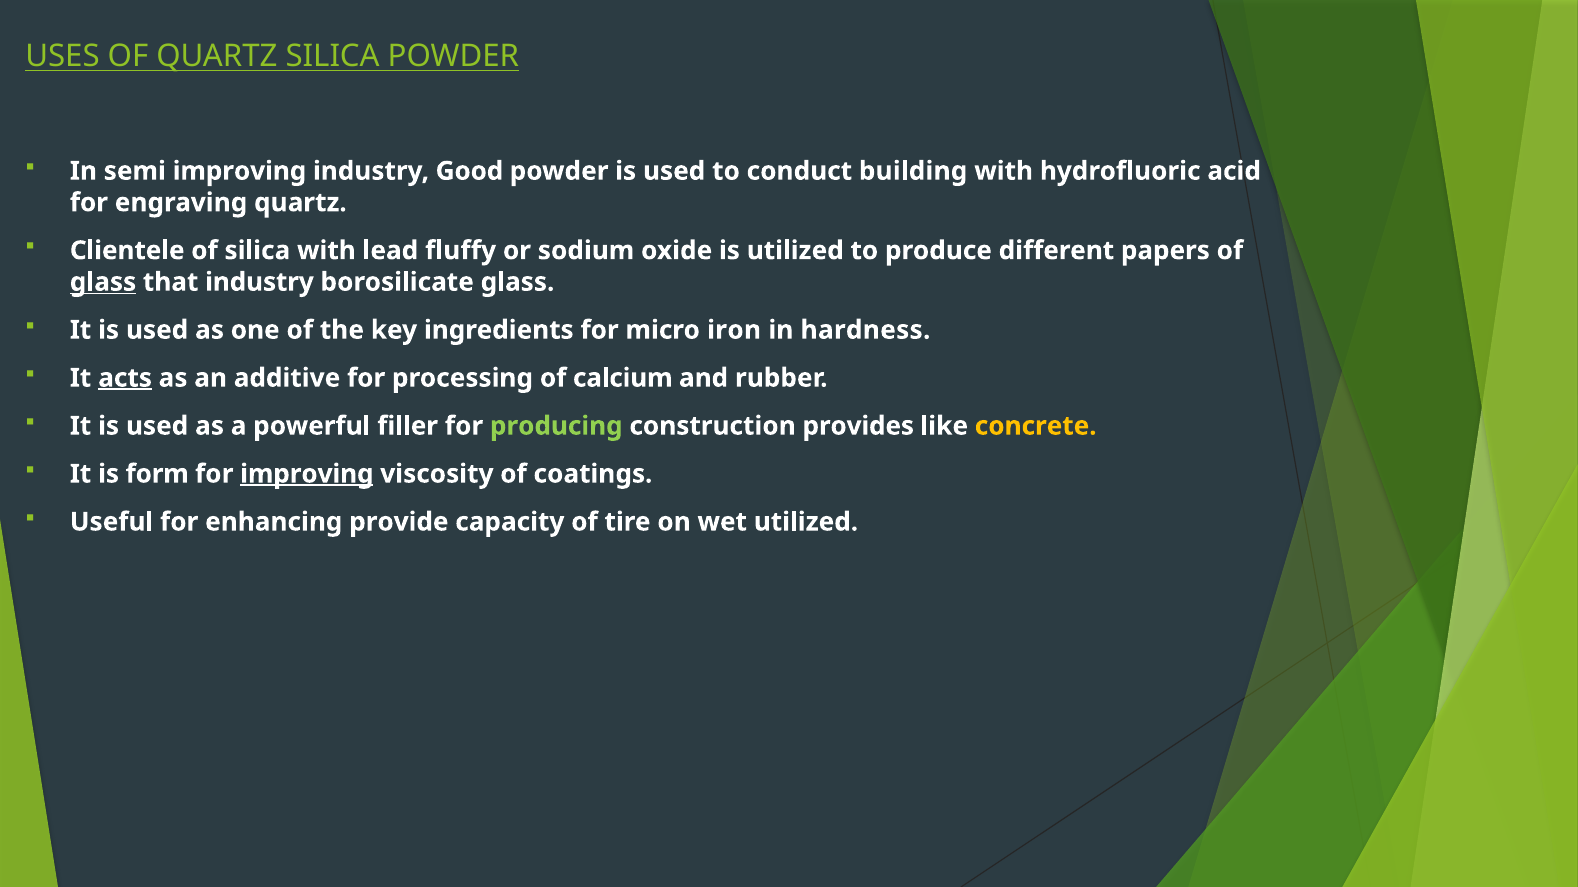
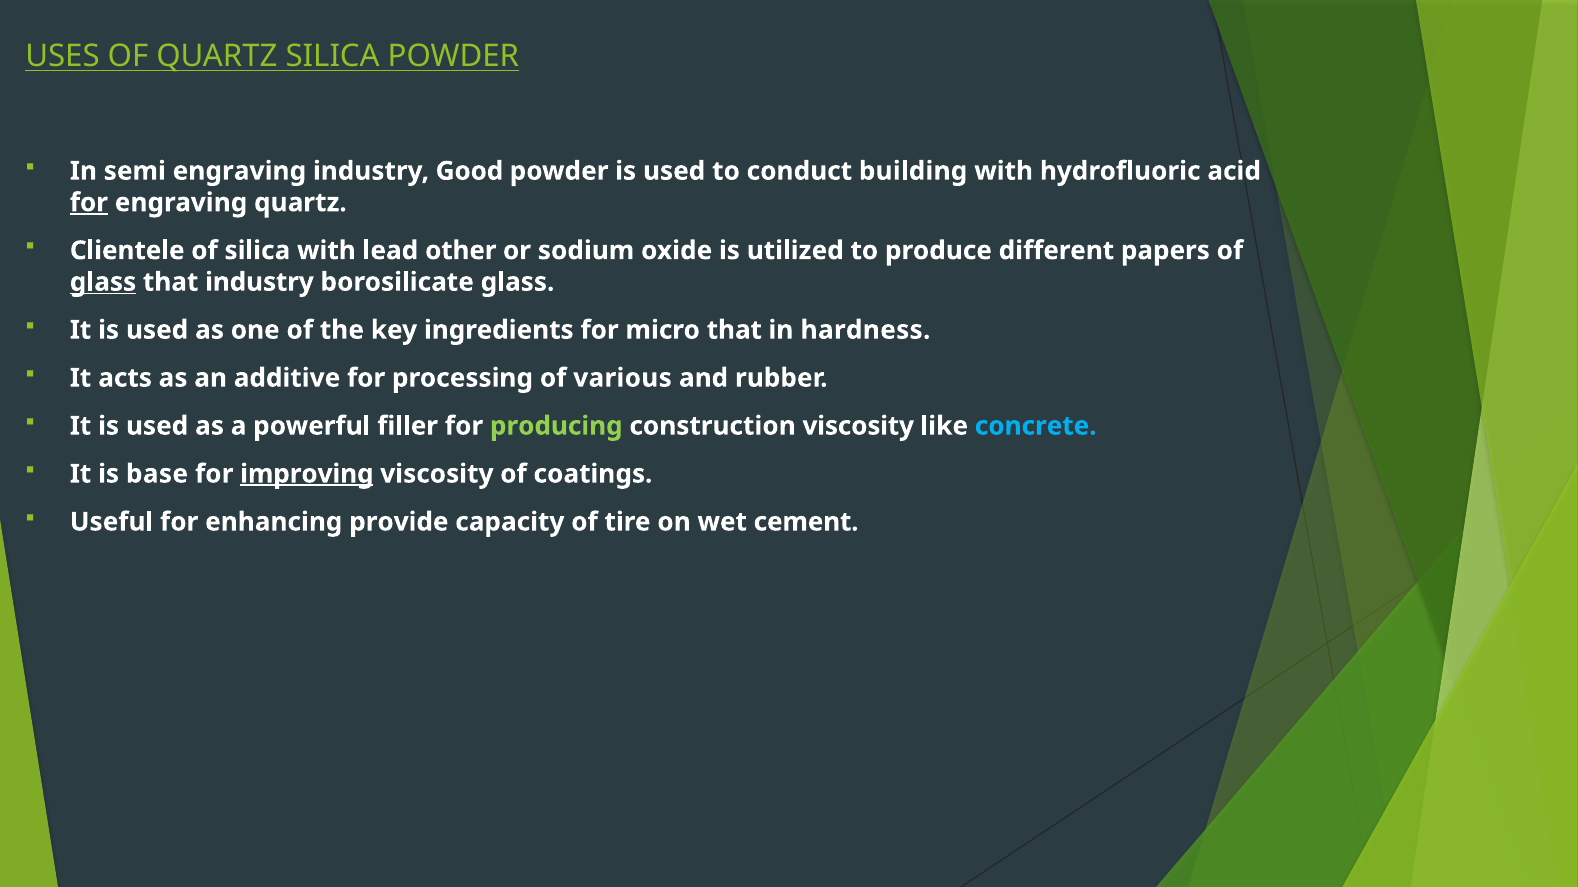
semi improving: improving -> engraving (239, 171)
for underline: none -> present (89, 203)
fluffy: fluffy -> other (461, 251)
micro iron: iron -> that (734, 330)
acts underline: present -> none (125, 378)
calcium: calcium -> various (623, 378)
construction provides: provides -> viscosity (858, 426)
concrete colour: yellow -> light blue (1036, 426)
form: form -> base (157, 474)
wet utilized: utilized -> cement (806, 522)
